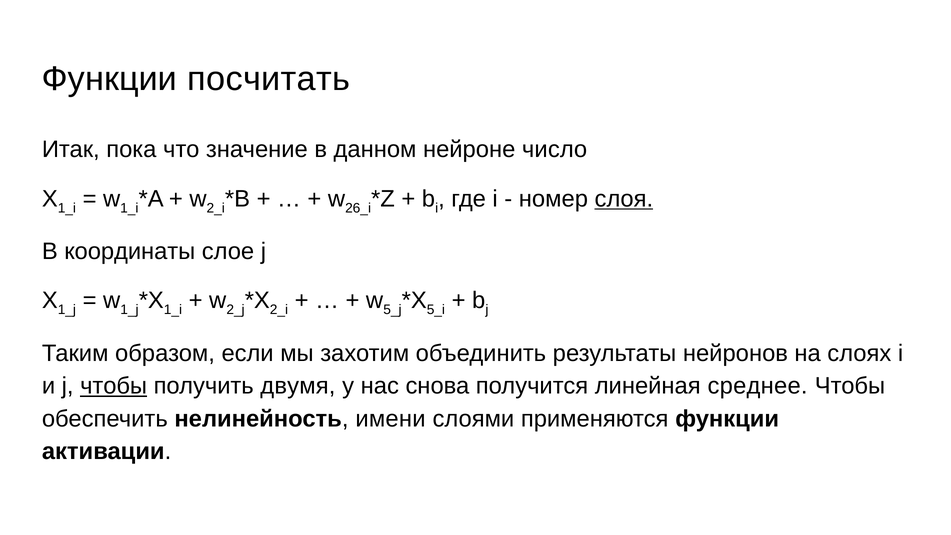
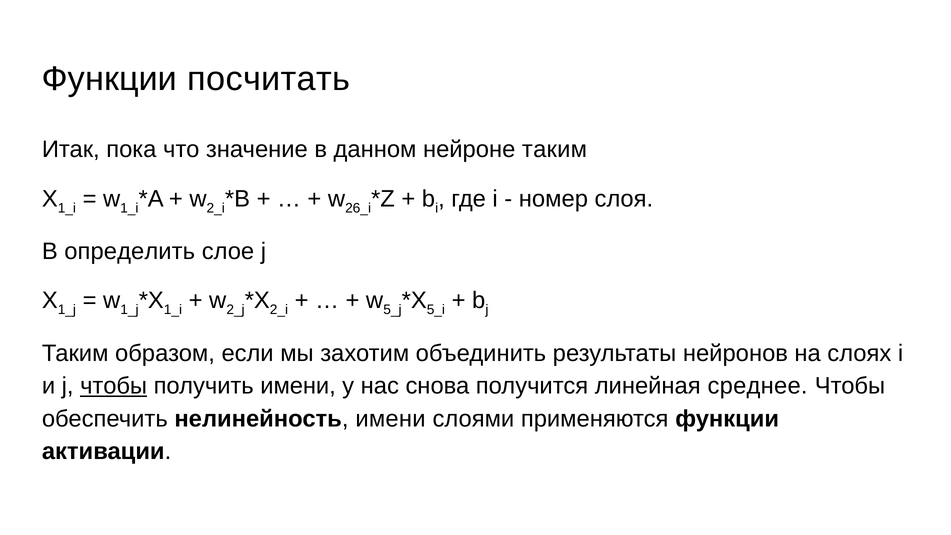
нейроне число: число -> таким (555, 150)
слоя underline: present -> none (624, 199)
координаты: координаты -> определить (130, 251)
получить двумя: двумя -> имени (298, 386)
